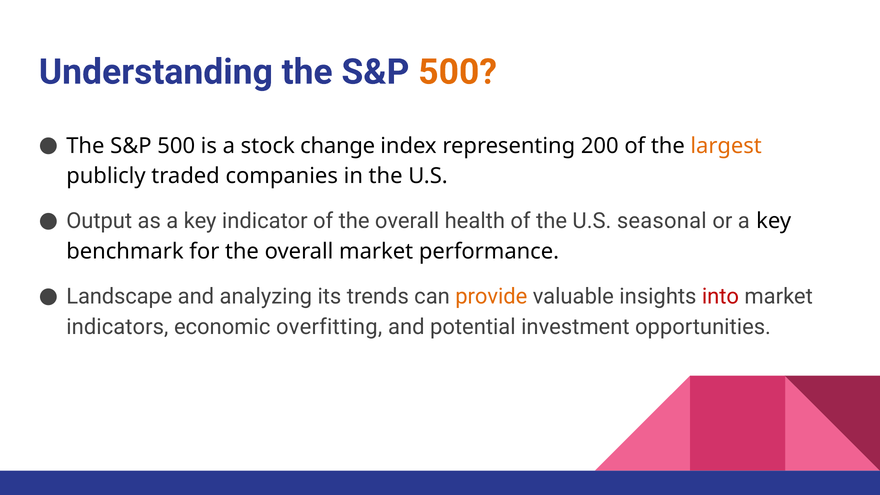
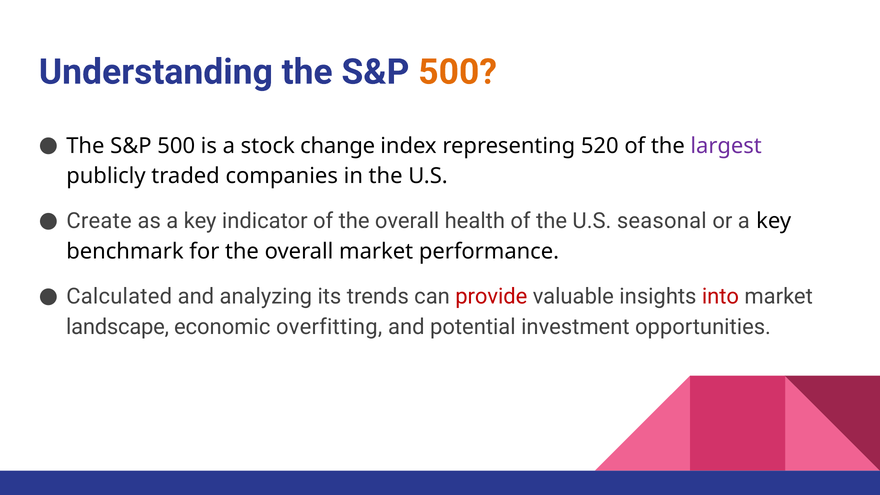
200: 200 -> 520 (600, 146)
largest colour: orange -> purple (726, 146)
Output: Output -> Create (99, 221)
Landscape: Landscape -> Calculated (119, 297)
provide colour: orange -> red (491, 297)
indicators: indicators -> landscape (118, 327)
